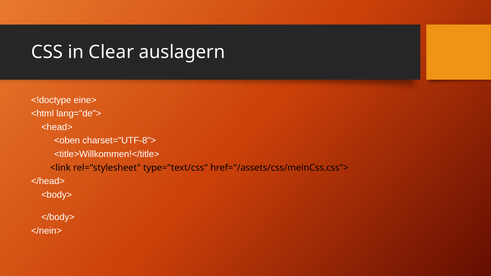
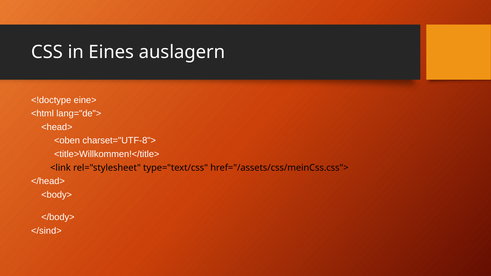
Clear: Clear -> Eines (111, 52)
</nein>: </nein> -> </sind> (46, 231)
